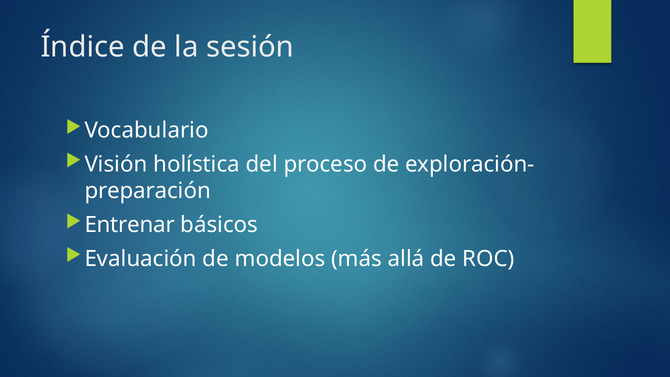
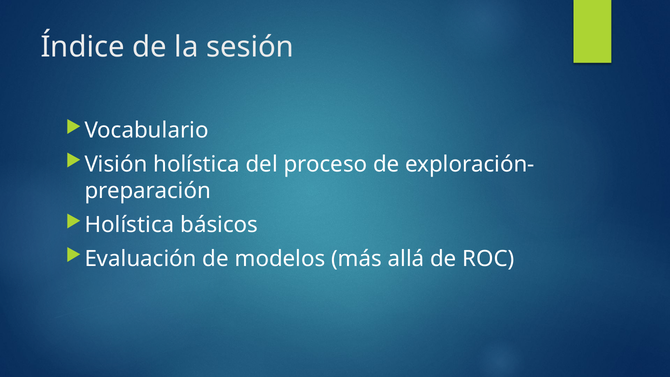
Entrenar: Entrenar -> Holística (130, 225)
